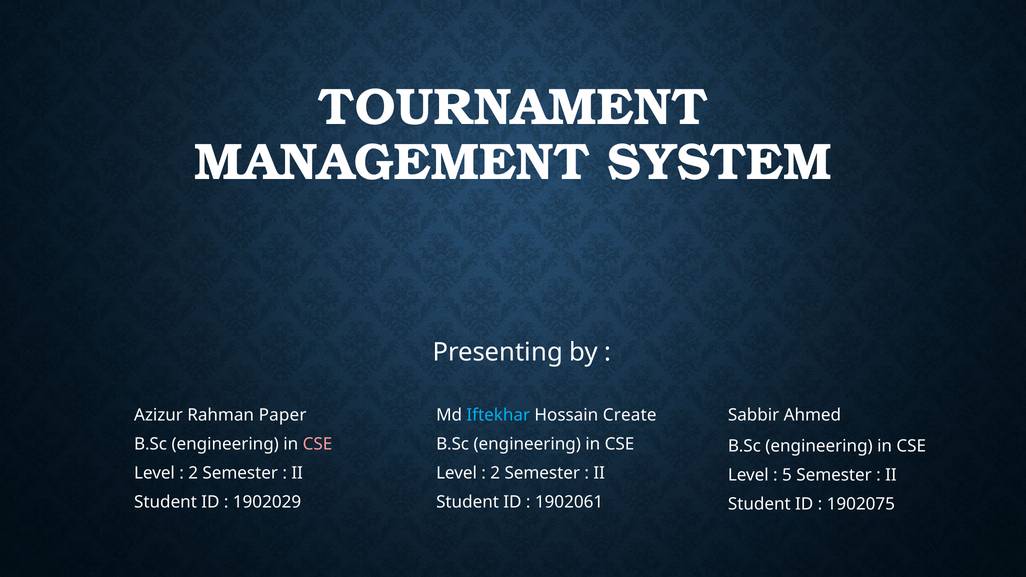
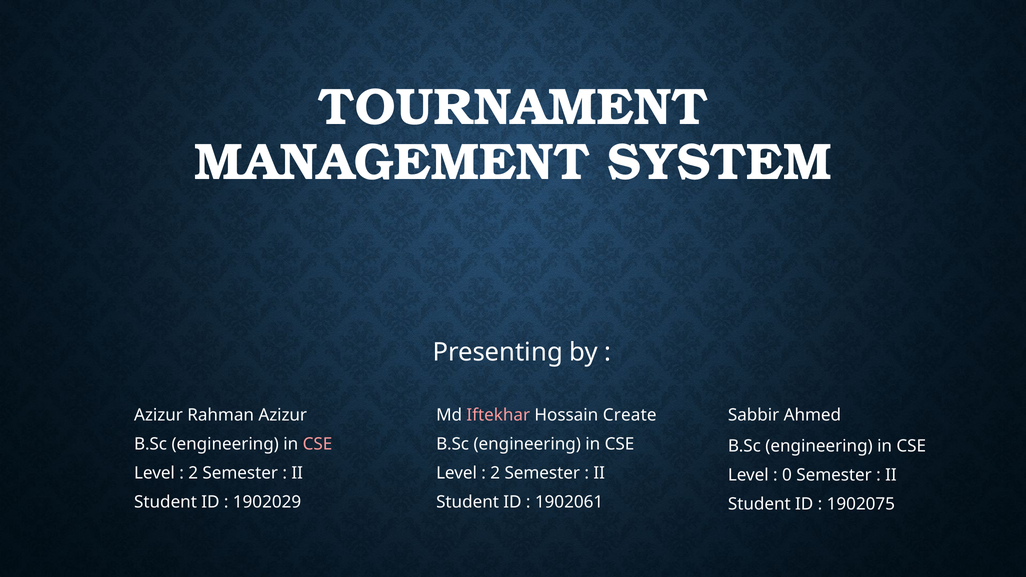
Rahman Paper: Paper -> Azizur (283, 415)
Iftekhar colour: light blue -> pink (498, 415)
5: 5 -> 0 (787, 475)
